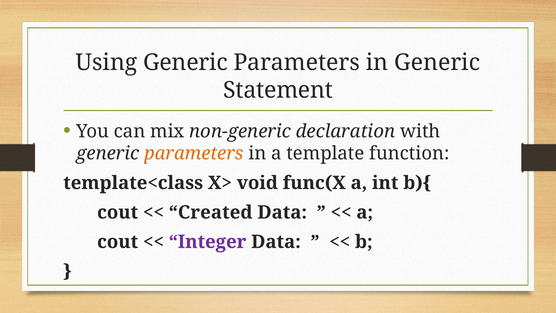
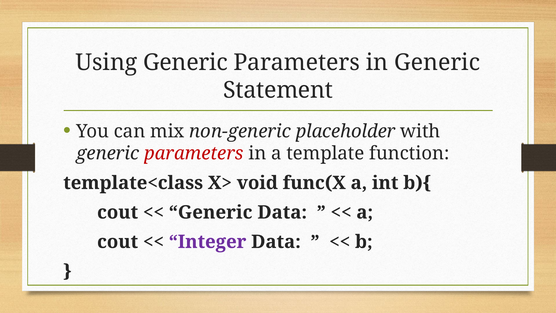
declaration: declaration -> placeholder (346, 131)
parameters colour: orange -> red (194, 153)
Created: Created -> Generic (211, 212)
